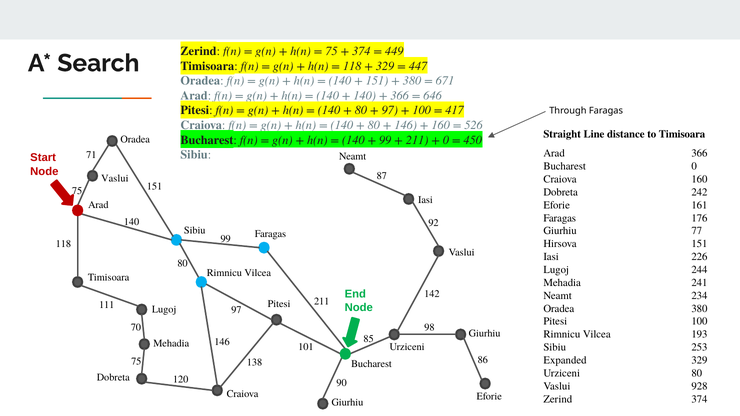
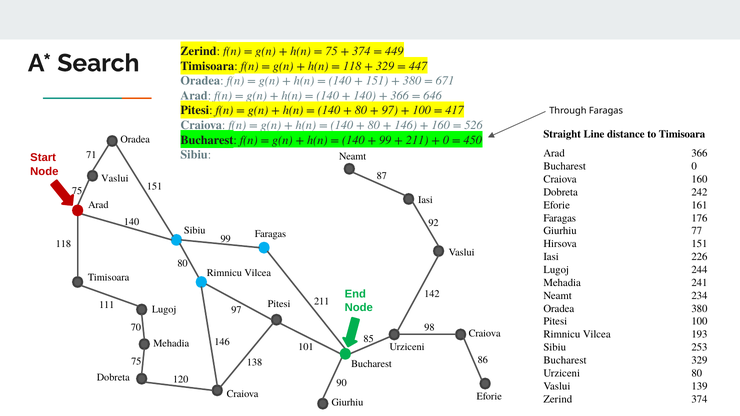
Giurhiu: Giurhiu -> Craiova (485, 334)
Expanded: Expanded -> Bucharest (565, 360)
928: 928 -> 139 (699, 386)
